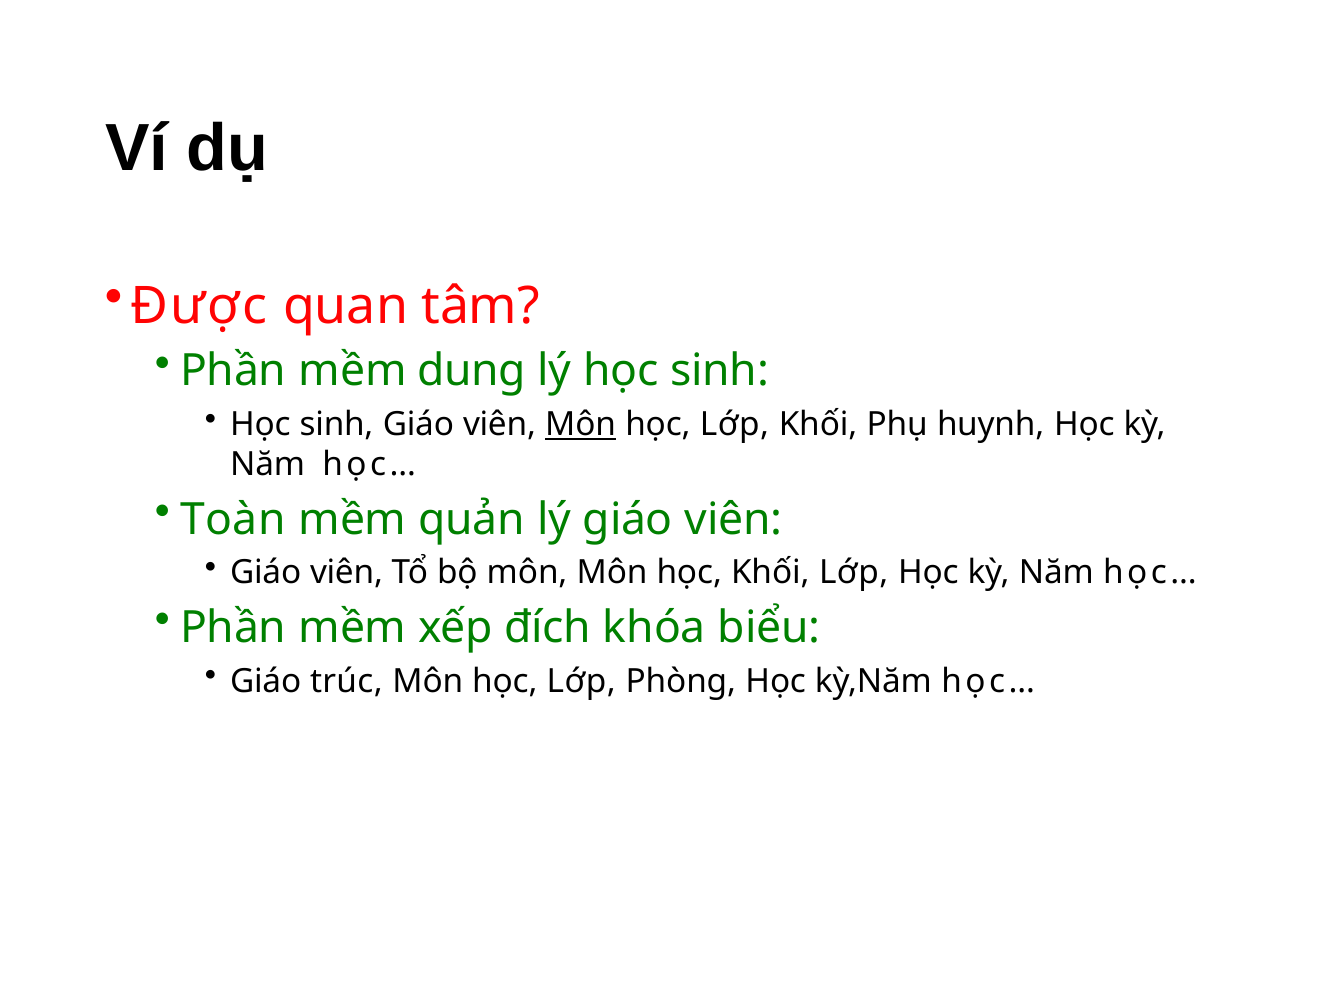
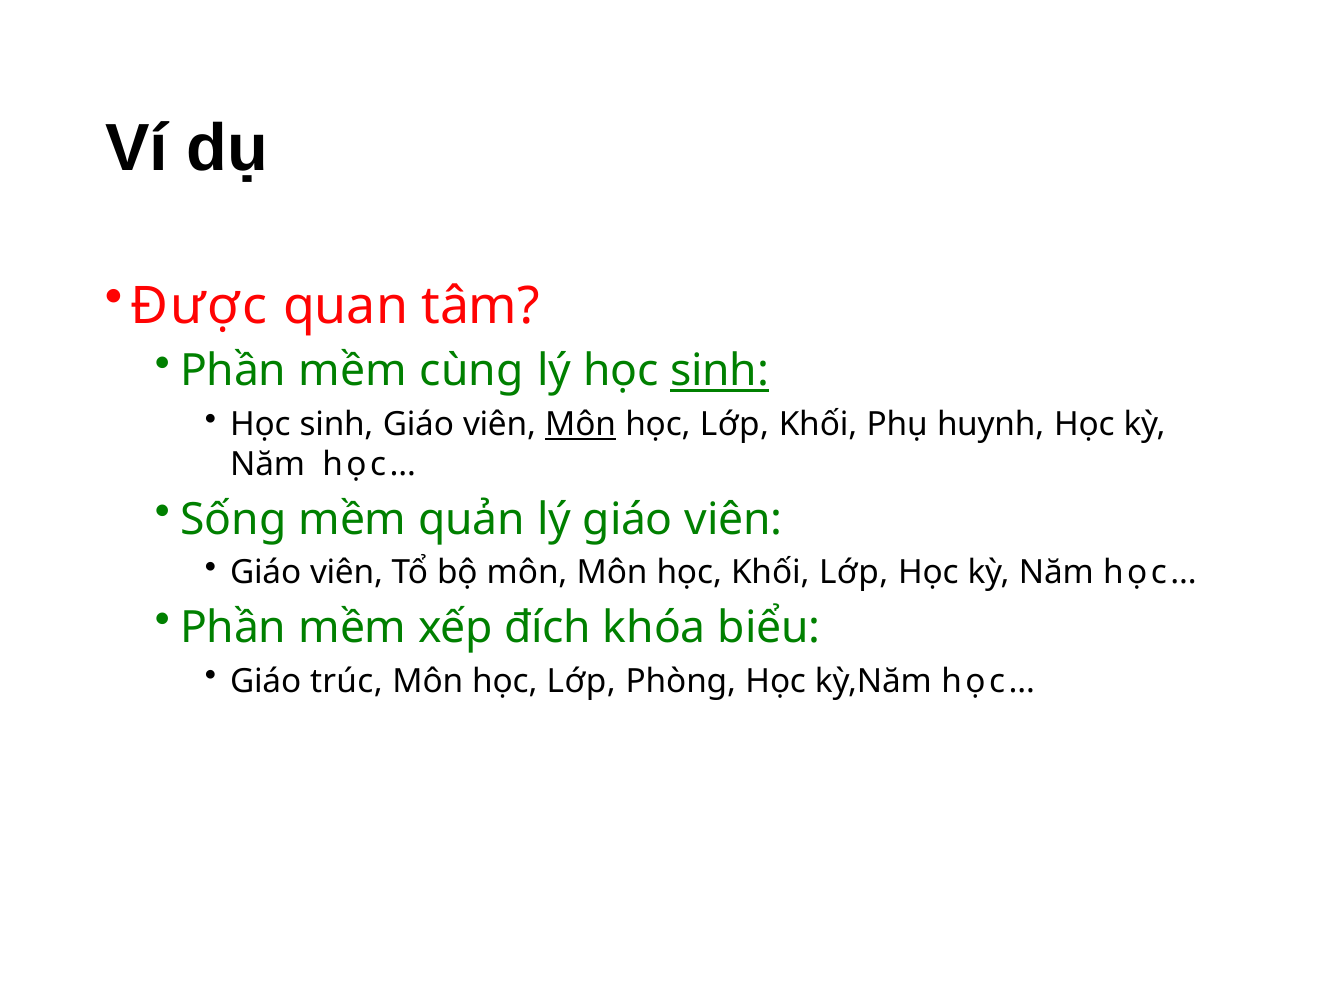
dung: dung -> cùng (472, 371)
sinh underline: none -> present (720, 371)
Toàn: Toàn -> Sống (233, 520)
